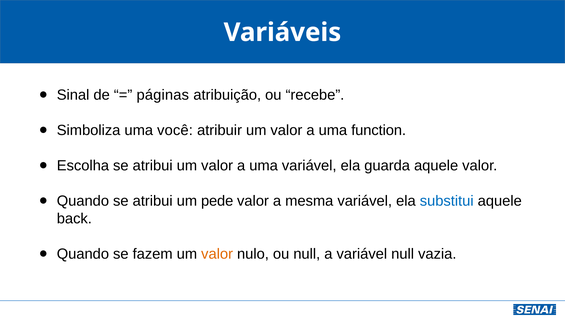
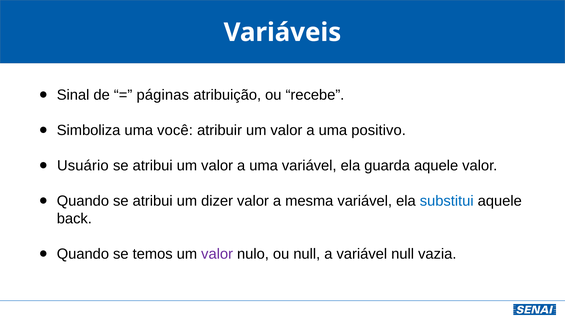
function: function -> positivo (379, 130)
Escolha: Escolha -> Usuário (83, 165)
pede: pede -> dizer (217, 201)
fazem: fazem -> temos (153, 254)
valor colour: orange -> purple (217, 254)
